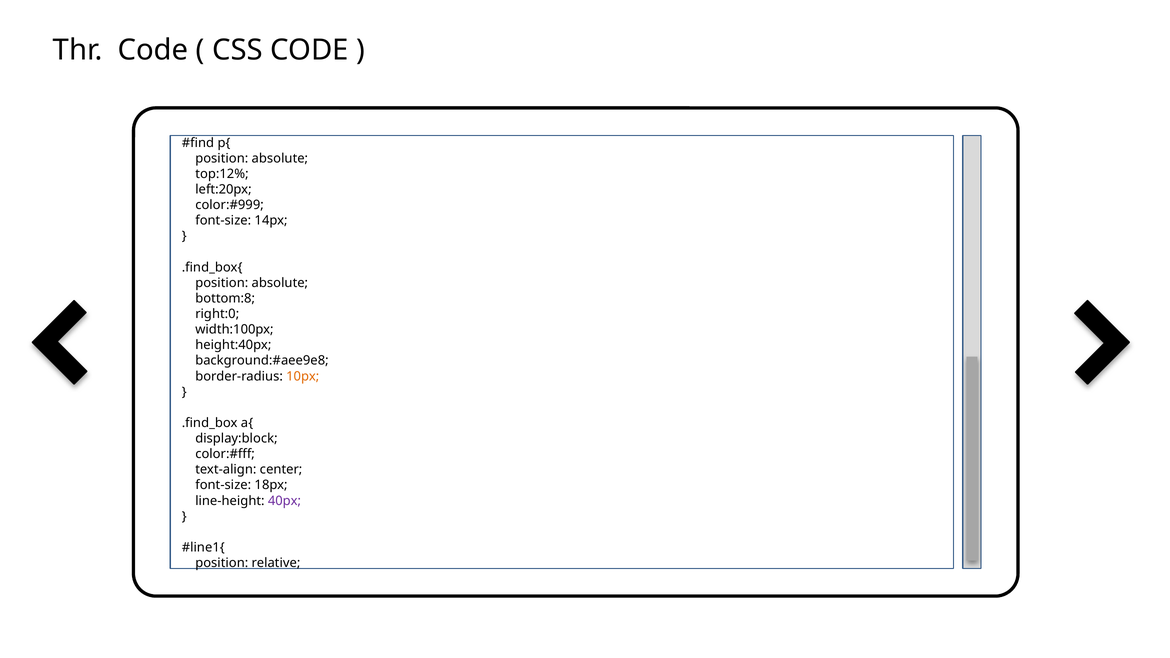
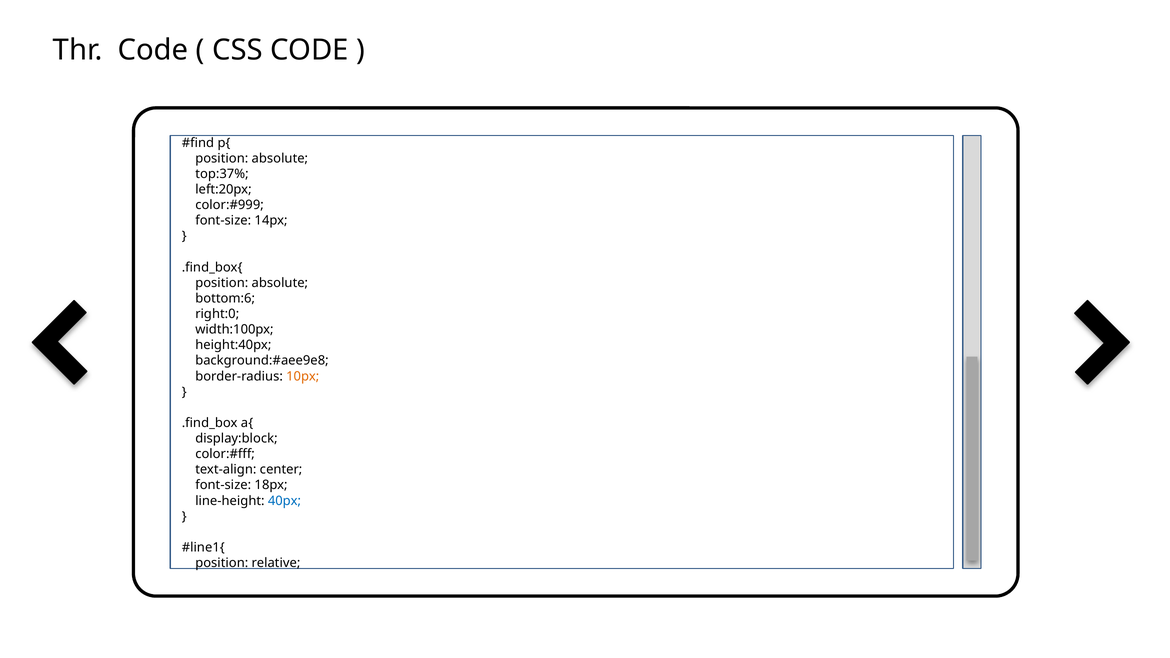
top:12%: top:12% -> top:37% (222, 174)
bottom:8: bottom:8 -> bottom:6 (225, 298)
40px colour: purple -> blue (284, 501)
